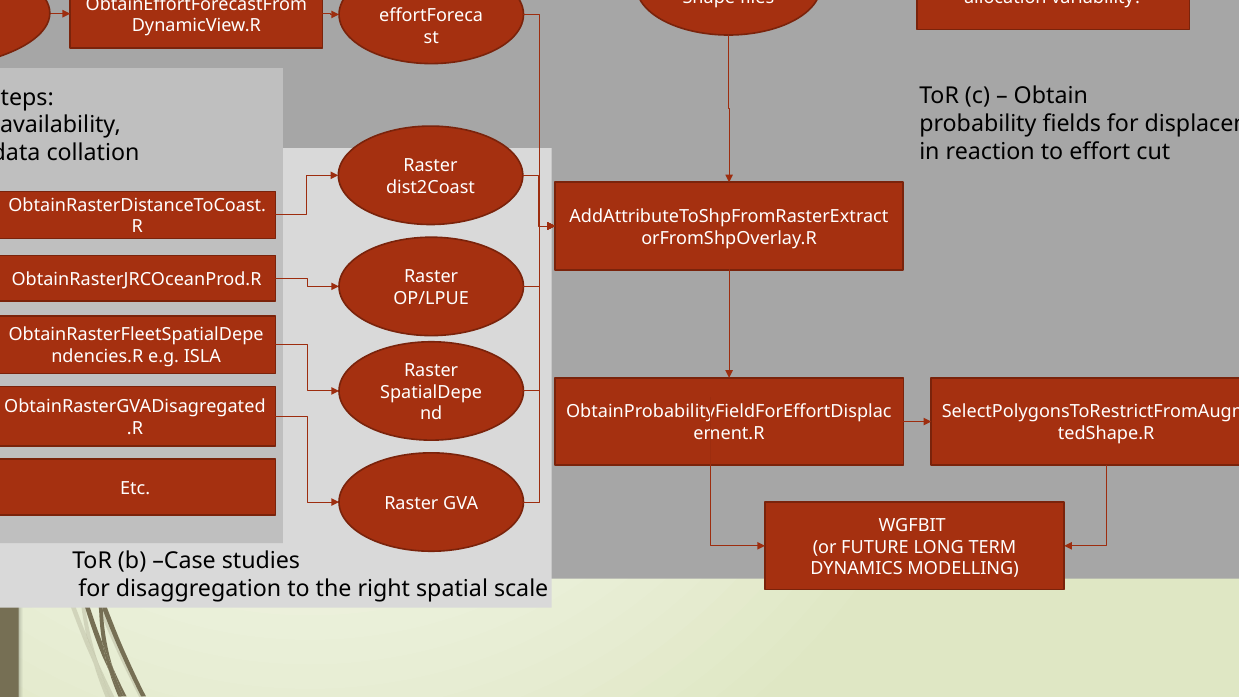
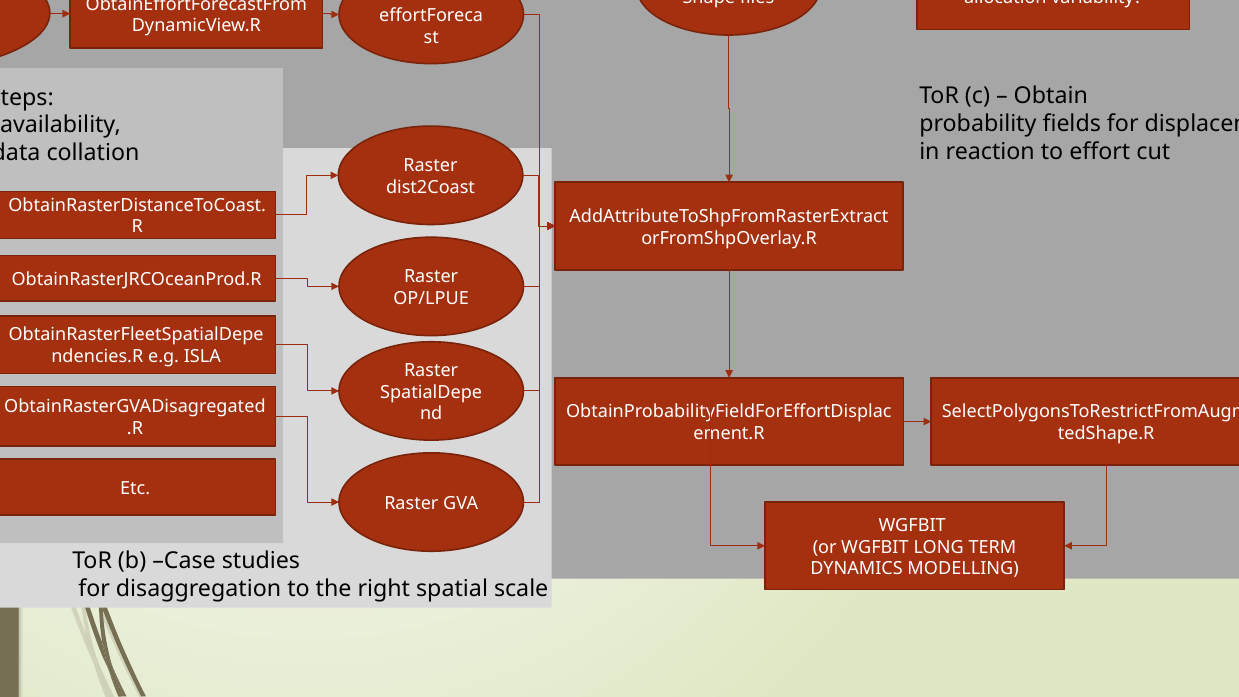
or FUTURE: FUTURE -> WGFBIT (875, 547)
